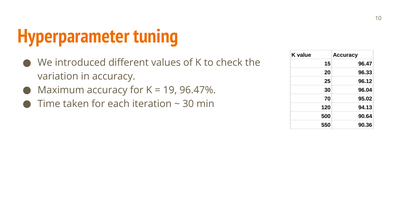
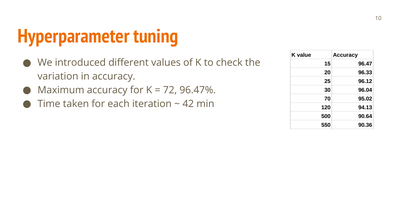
19: 19 -> 72 (170, 90)
30: 30 -> 42 (188, 104)
